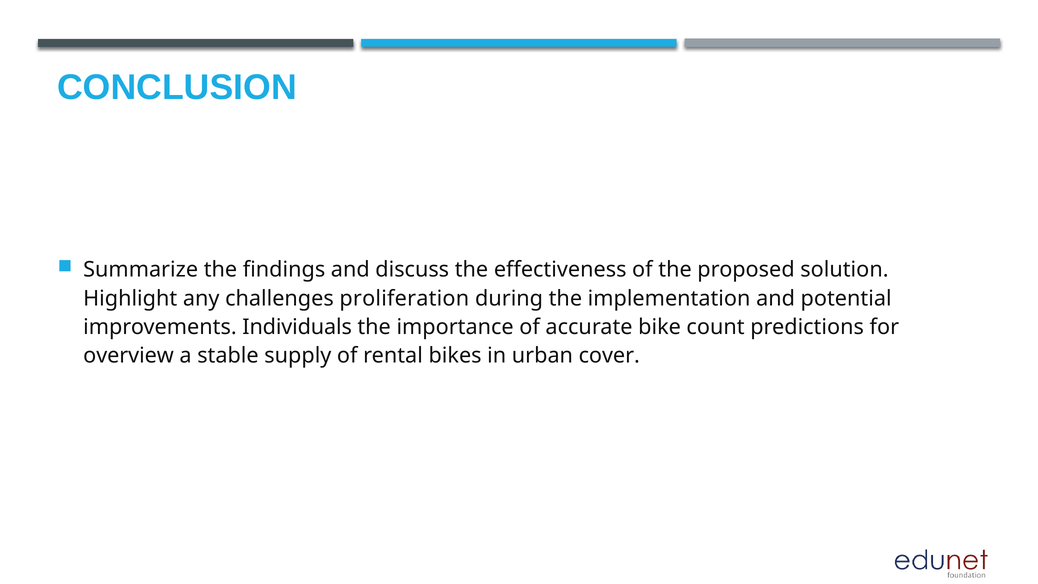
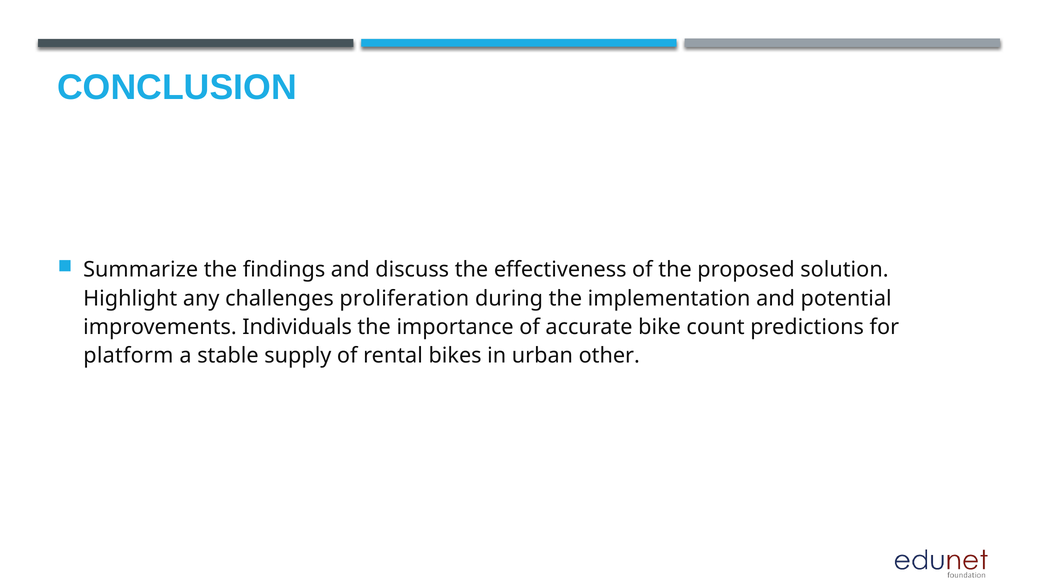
overview: overview -> platform (128, 355)
cover: cover -> other (609, 355)
